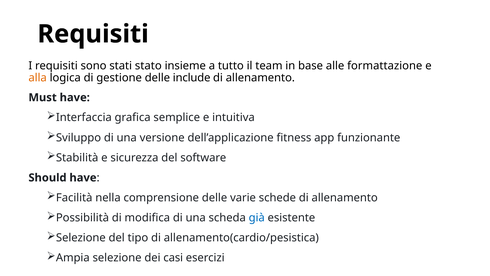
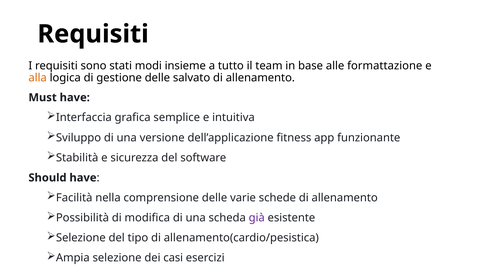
stato: stato -> modi (148, 66)
include: include -> salvato (192, 78)
già colour: blue -> purple (257, 218)
